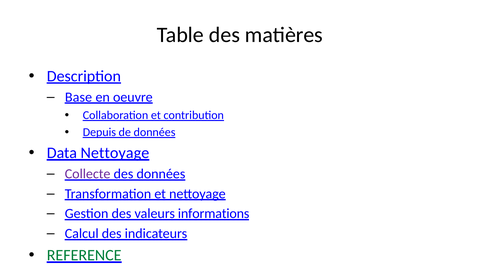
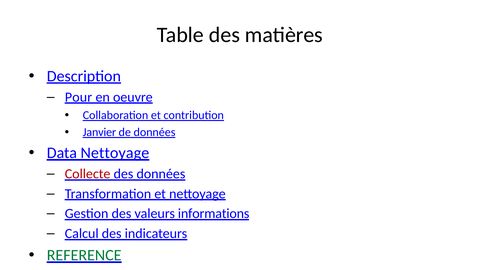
Base: Base -> Pour (79, 97)
Depuis: Depuis -> Janvier (99, 132)
Collecte colour: purple -> red (88, 174)
